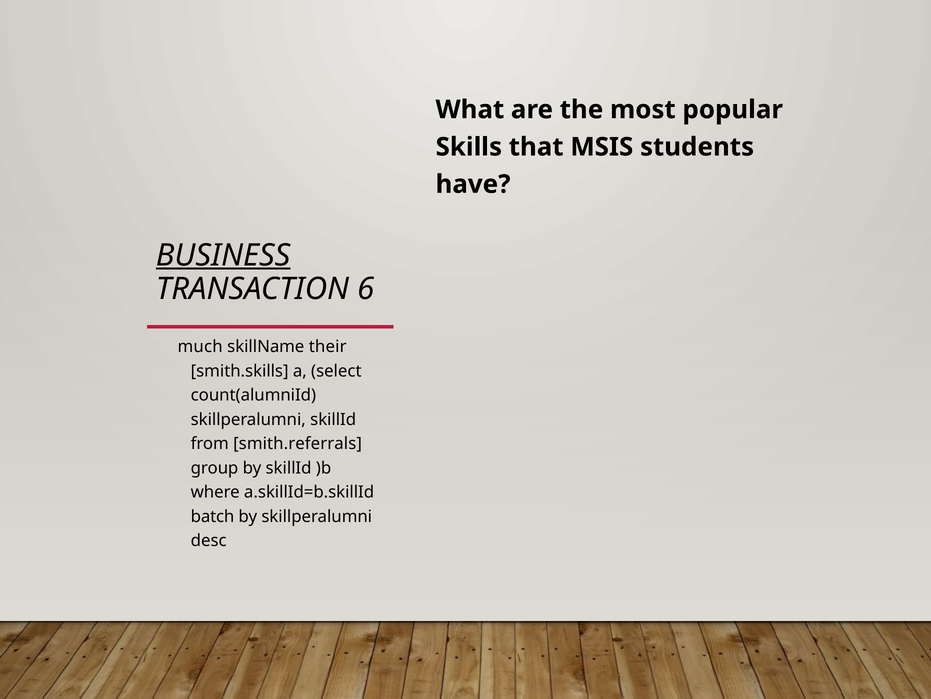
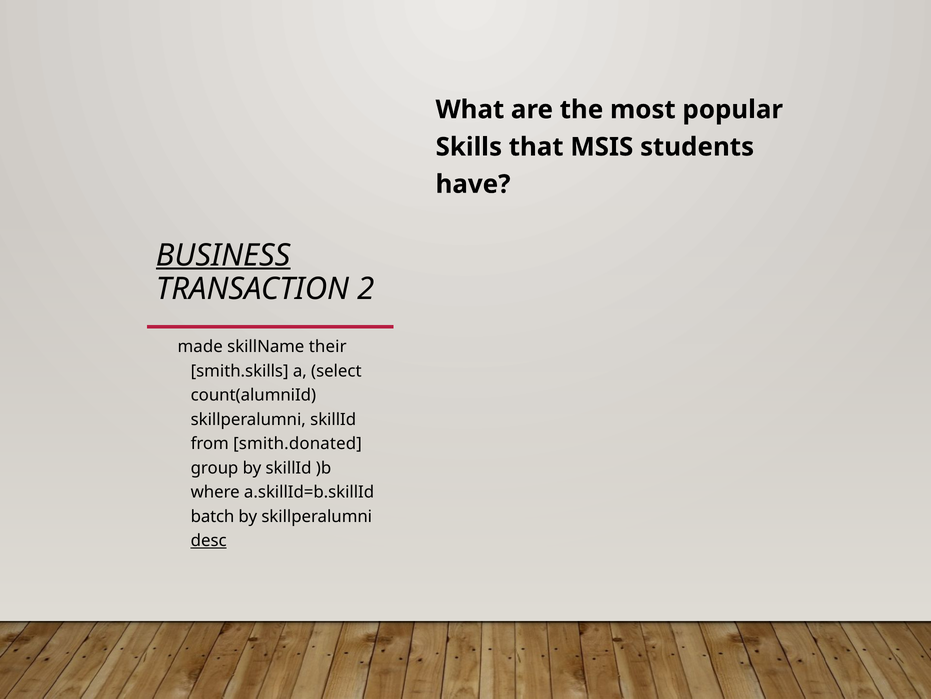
6: 6 -> 2 (366, 289)
much: much -> made (200, 346)
smith.referrals: smith.referrals -> smith.donated (297, 443)
desc underline: none -> present (209, 540)
